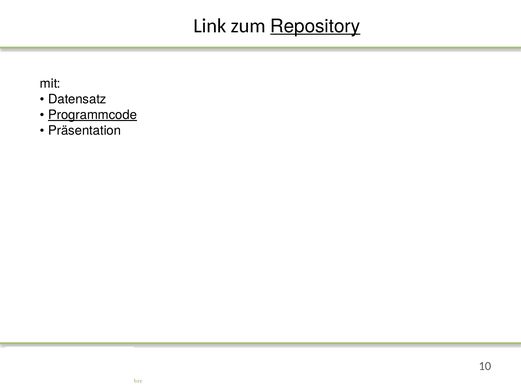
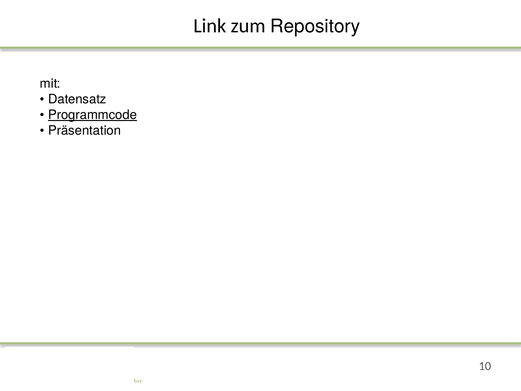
Repository underline: present -> none (315, 26)
